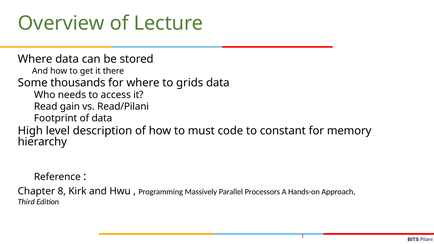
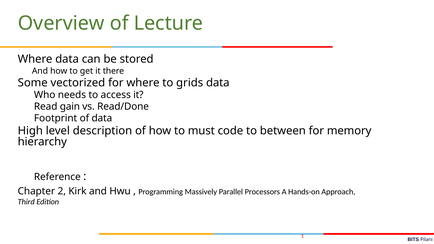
thousands: thousands -> vectorized (78, 83)
Read/Pilani: Read/Pilani -> Read/Done (123, 107)
constant: constant -> between (283, 131)
8: 8 -> 2 (62, 191)
